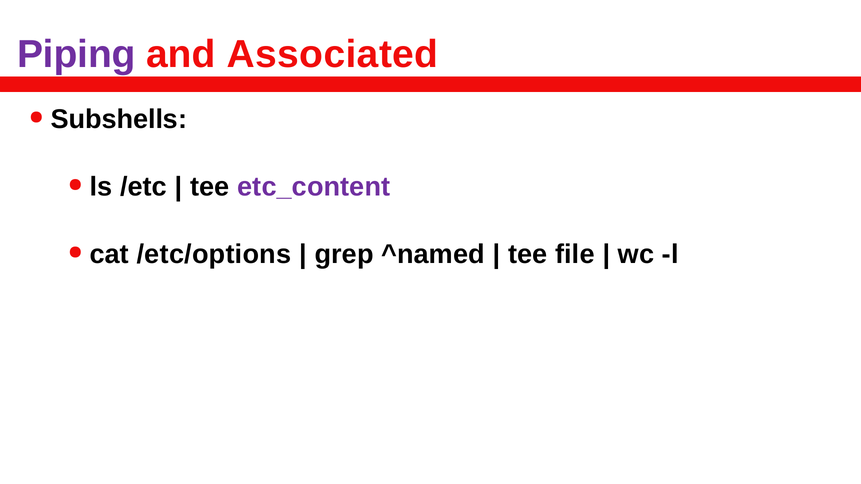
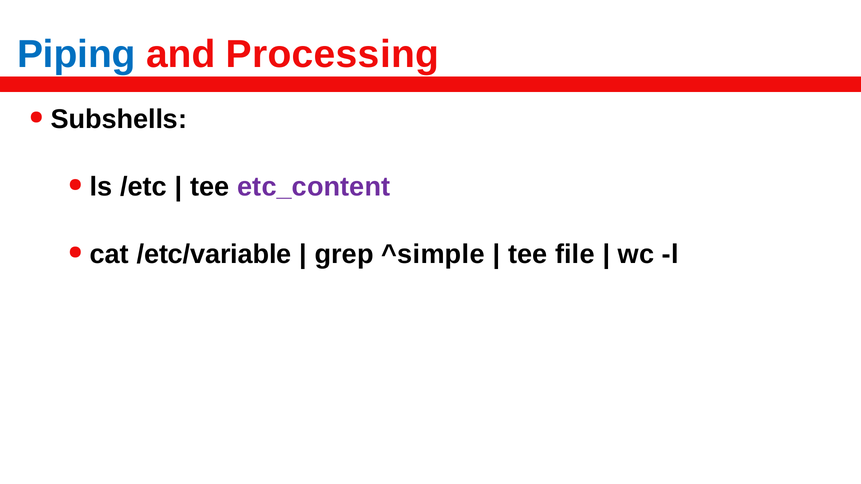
Piping colour: purple -> blue (76, 55)
Associated: Associated -> Processing (333, 55)
/etc/options: /etc/options -> /etc/variable (214, 255)
^named: ^named -> ^simple (433, 255)
